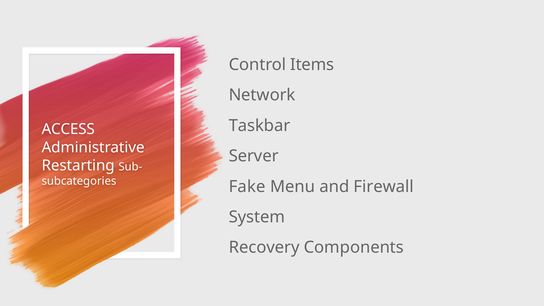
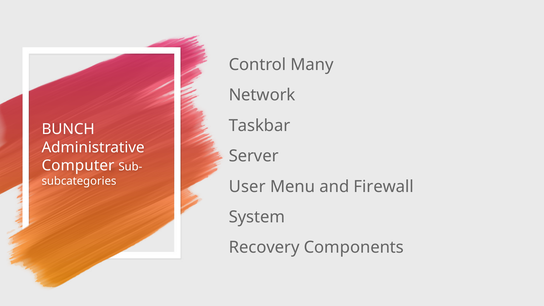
Items: Items -> Many (312, 65)
ACCESS: ACCESS -> BUNCH (68, 129)
Restarting: Restarting -> Computer (78, 166)
Fake: Fake -> User (247, 187)
